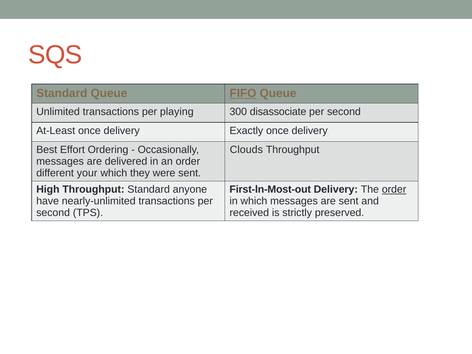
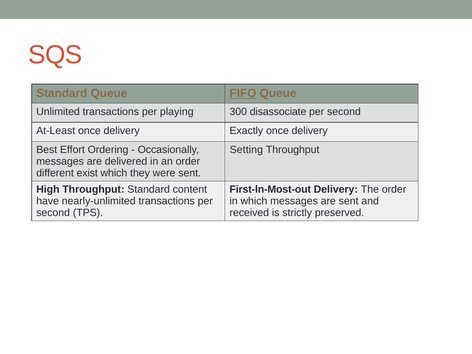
Clouds: Clouds -> Setting (246, 150)
your: your -> exist (87, 173)
anyone: anyone -> content (190, 190)
order underline: present -> none (394, 190)
